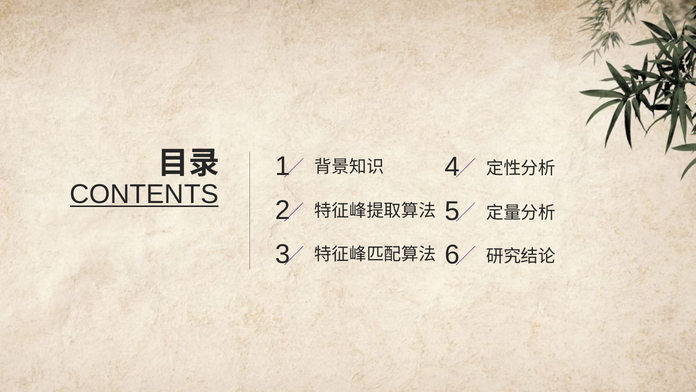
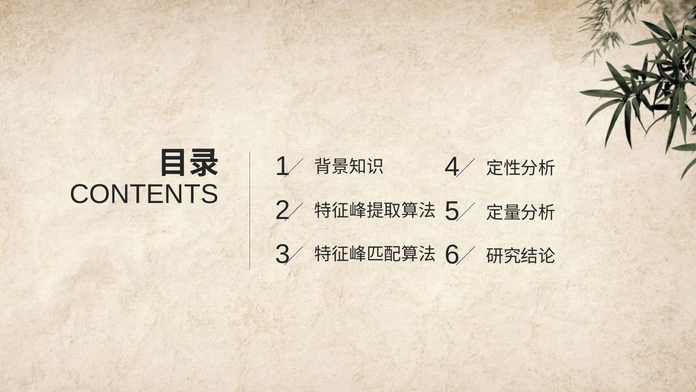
CONTENTS underline: present -> none (144, 194)
